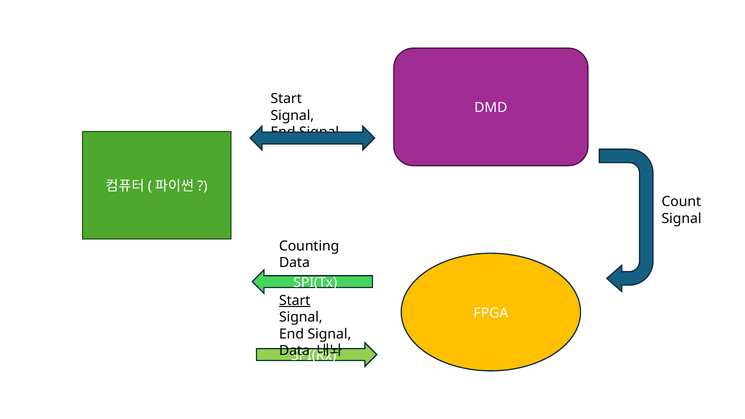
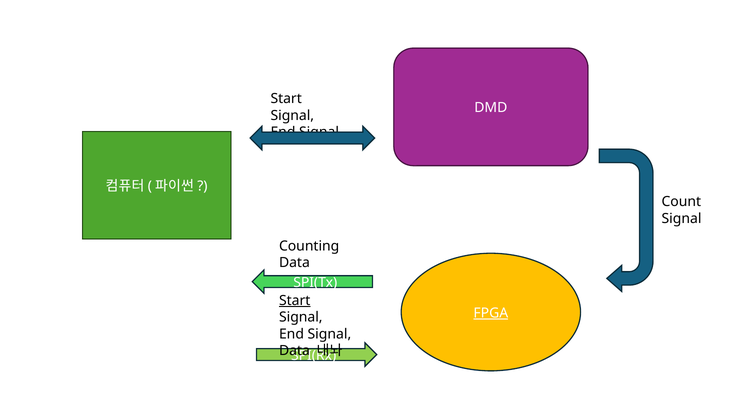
FPGA underline: none -> present (491, 313)
